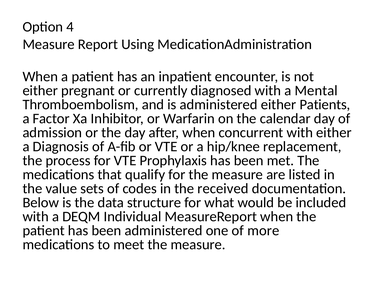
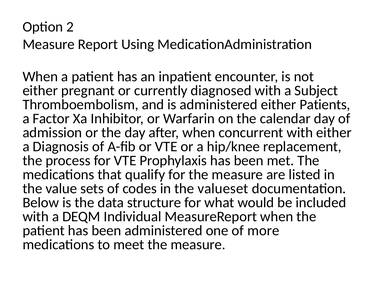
4: 4 -> 2 (70, 27)
Mental: Mental -> Subject (316, 91)
received: received -> valueset (223, 189)
